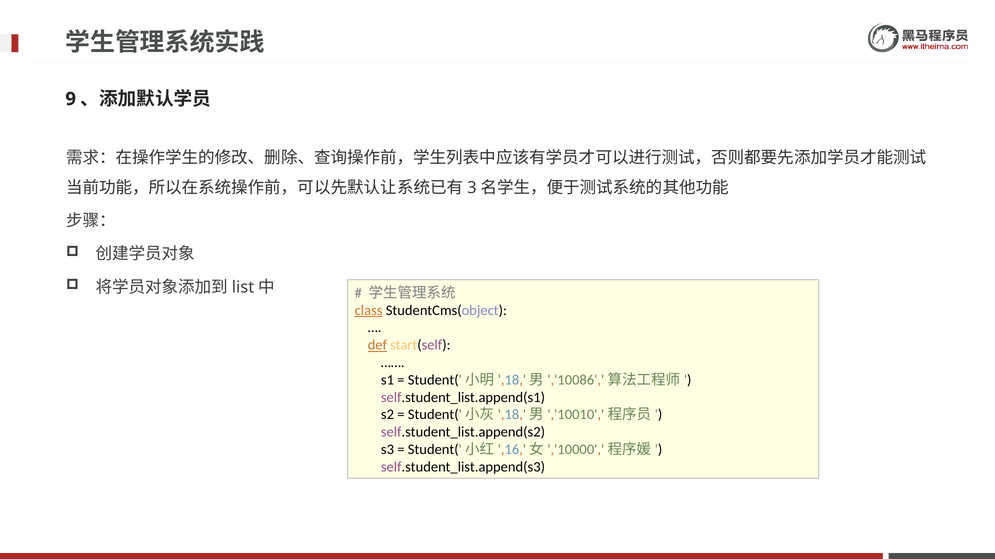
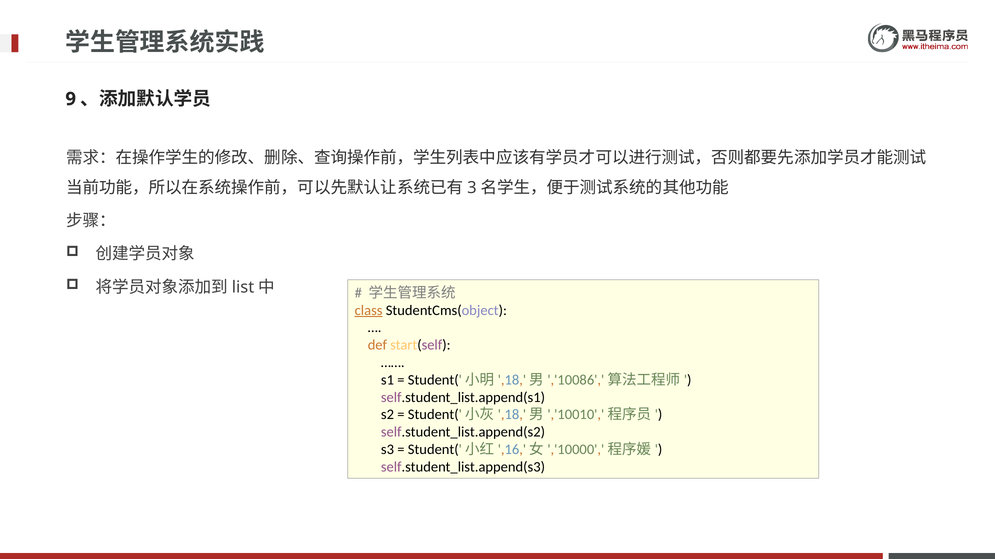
def underline: present -> none (377, 346)
